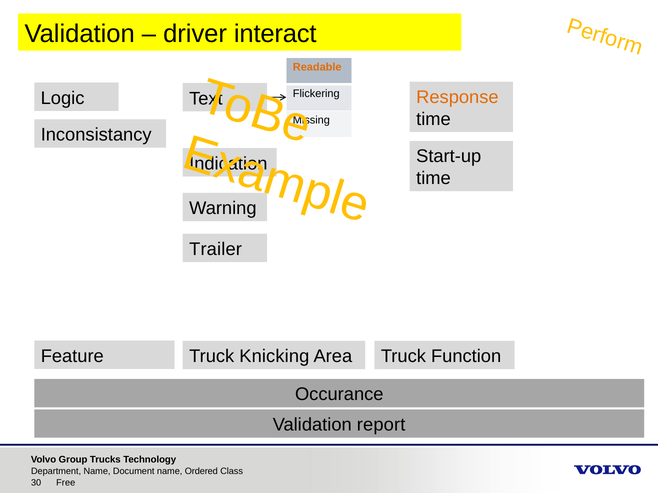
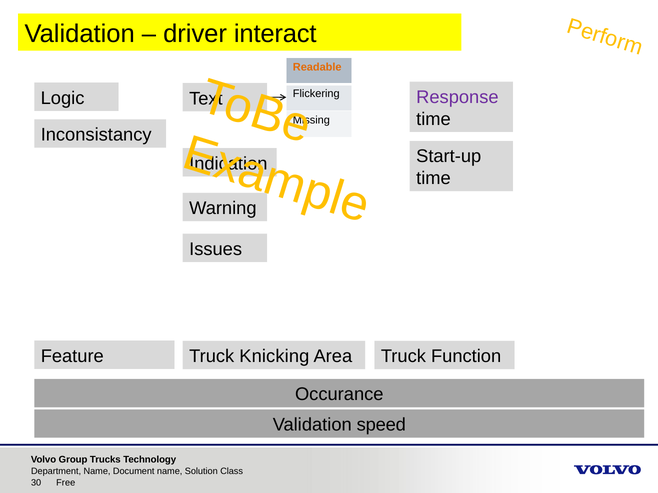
Response colour: orange -> purple (457, 97)
Trailer: Trailer -> Issues (216, 249)
report: report -> speed (381, 425)
Ordered: Ordered -> Solution (201, 472)
